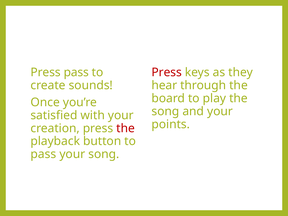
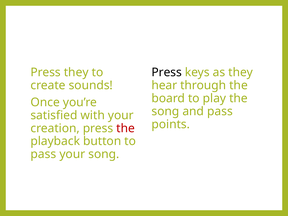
Press pass: pass -> they (76, 72)
Press colour: red -> black (167, 72)
and your: your -> pass (220, 111)
